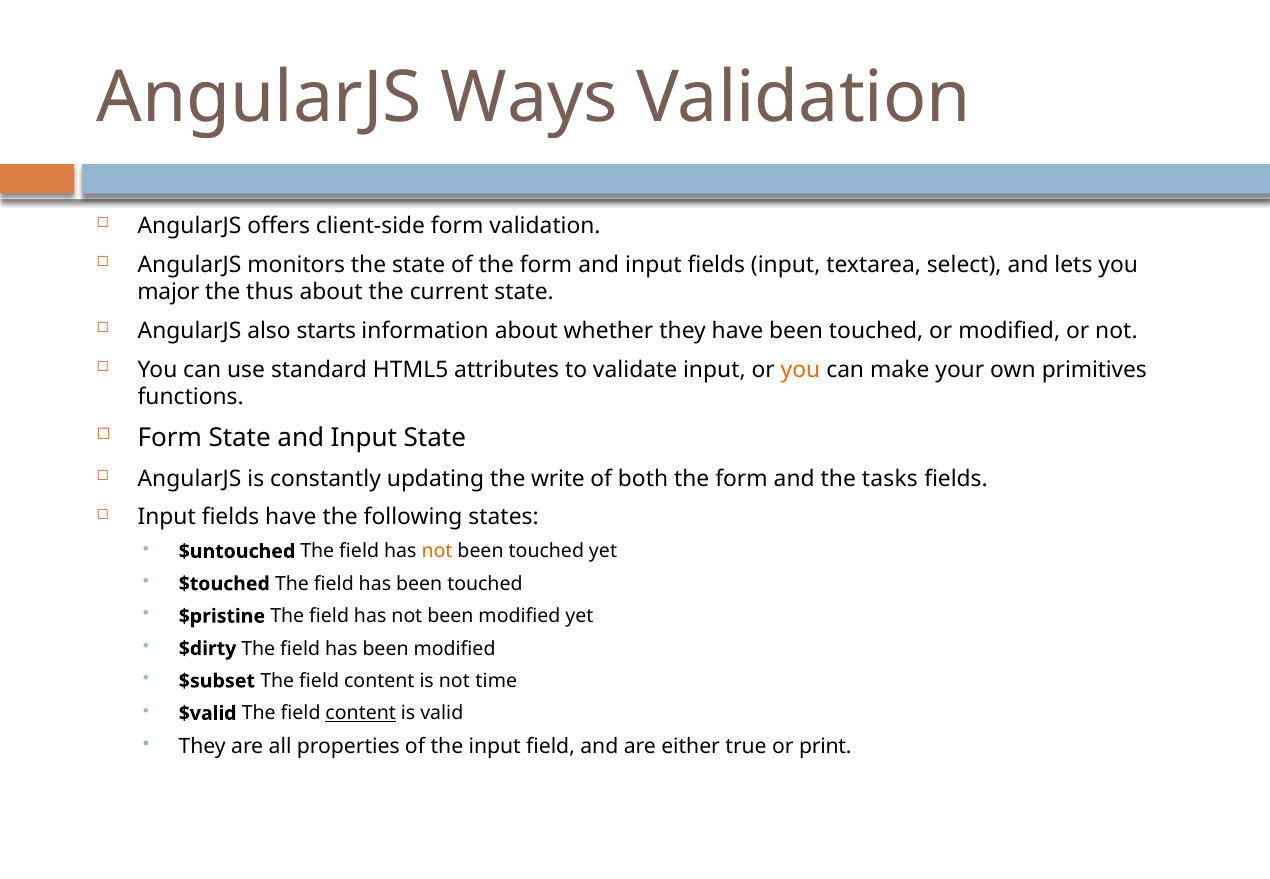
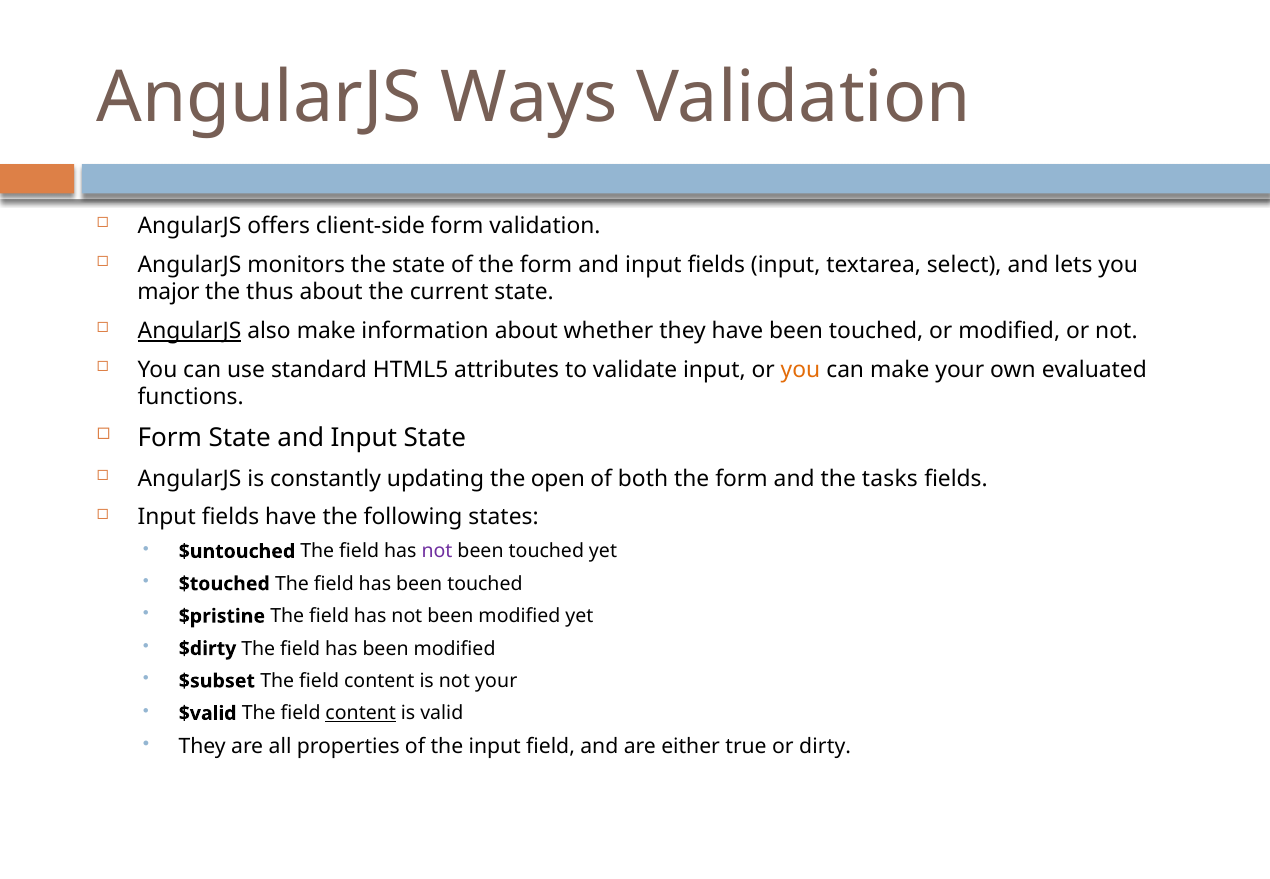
AngularJS underline: none -> present (190, 331)
also starts: starts -> make (326, 331)
primitives: primitives -> evaluated (1094, 370)
write: write -> open (558, 479)
not colour: orange -> purple (437, 552)
not time: time -> your (496, 681)
print: print -> dirty (825, 747)
